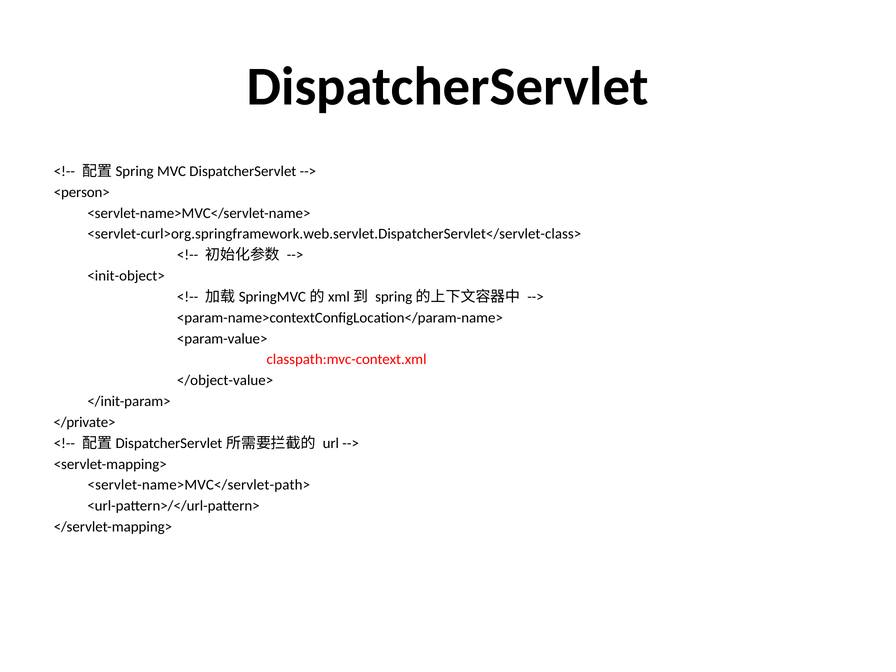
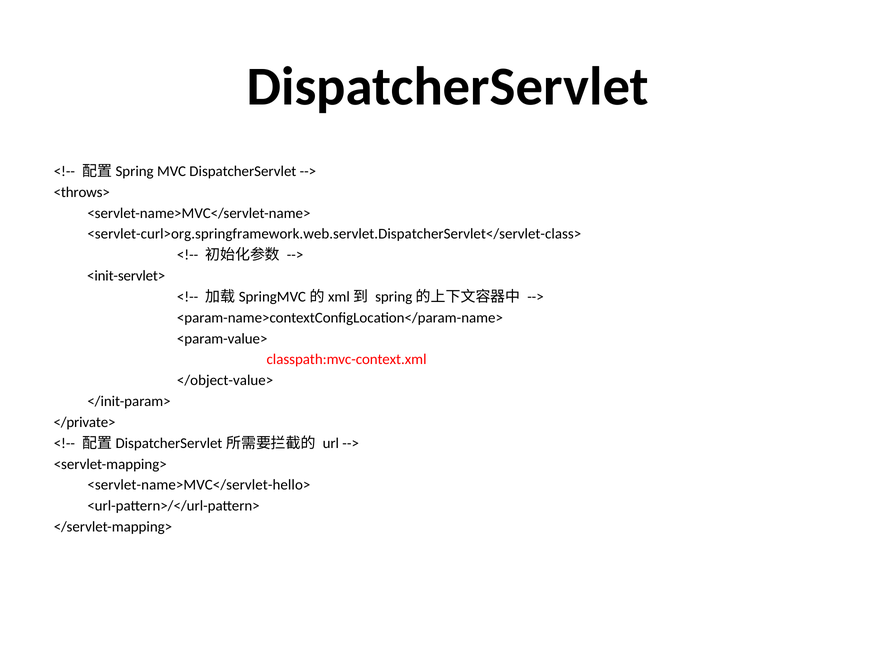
<person>: <person> -> <throws> (82, 192)
<init-object>: <init-object> -> <init-servlet> (126, 276)
<servlet-name>MVC</servlet-path>: <servlet-name>MVC</servlet-path> -> <servlet-name>MVC</servlet-hello> (199, 485)
